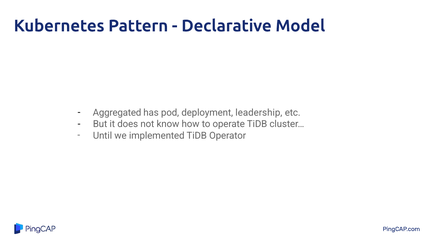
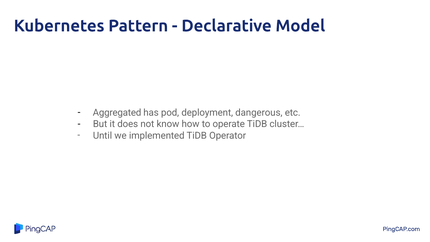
leadership: leadership -> dangerous (259, 113)
